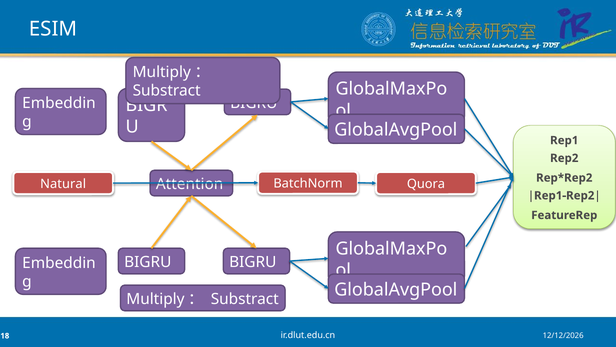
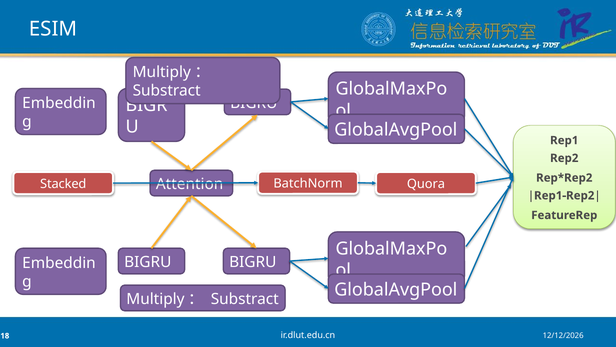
Natural: Natural -> Stacked (63, 184)
